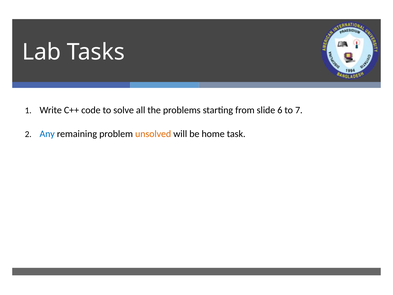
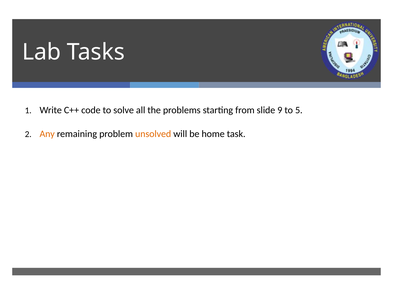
6: 6 -> 9 (280, 110)
7: 7 -> 5 (299, 110)
Any colour: blue -> orange (47, 134)
